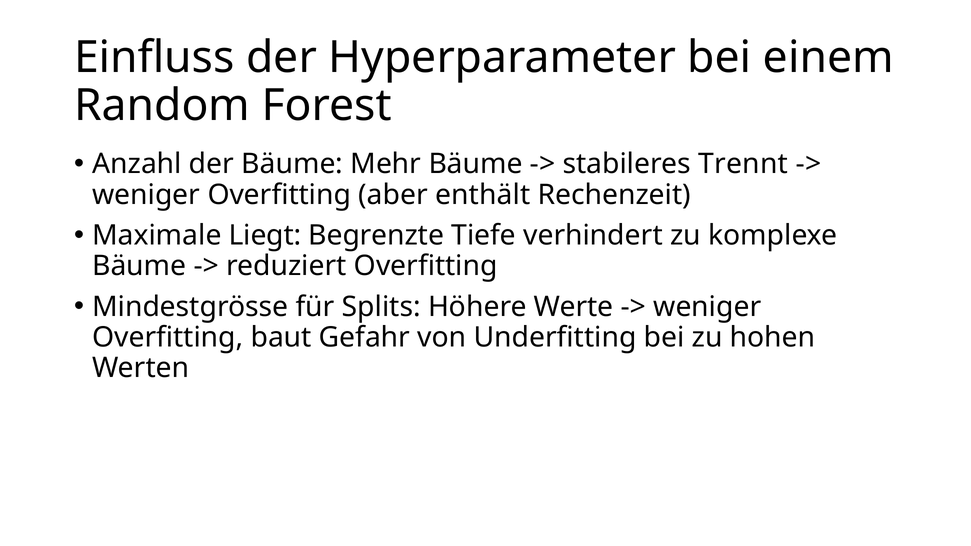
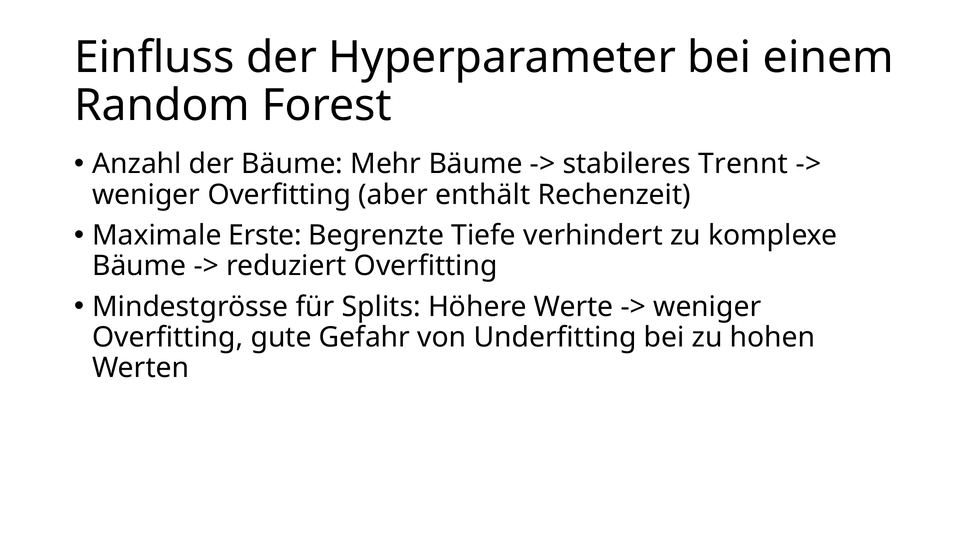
Liegt: Liegt -> Erste (265, 235)
baut: baut -> gute (281, 337)
